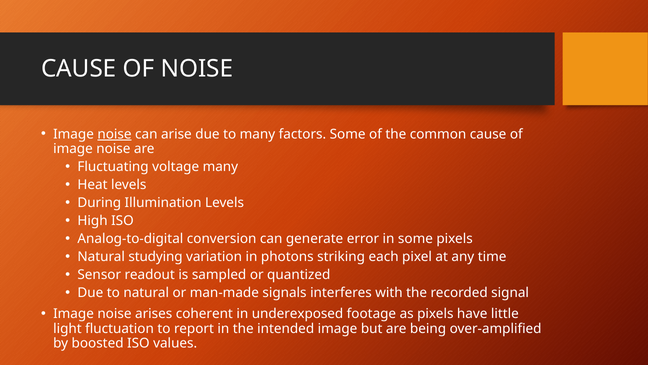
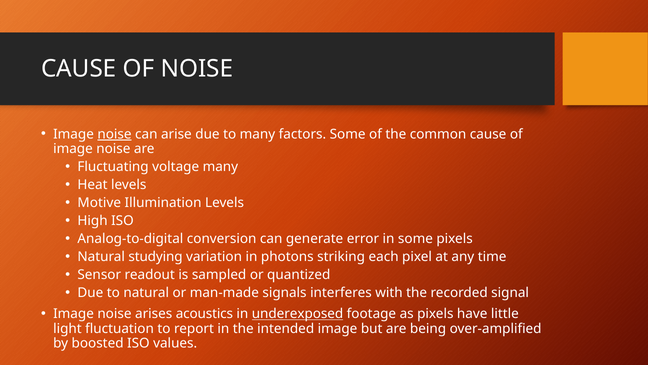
During: During -> Motive (99, 202)
coherent: coherent -> acoustics (204, 314)
underexposed underline: none -> present (298, 314)
